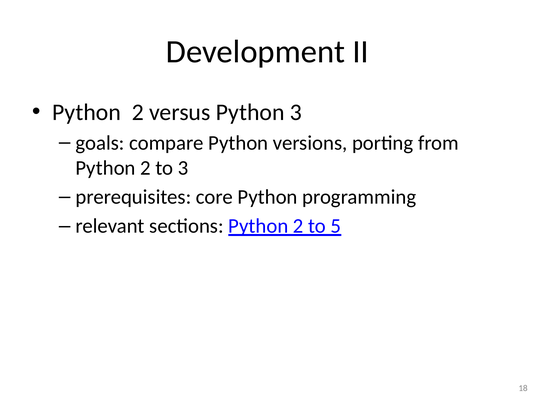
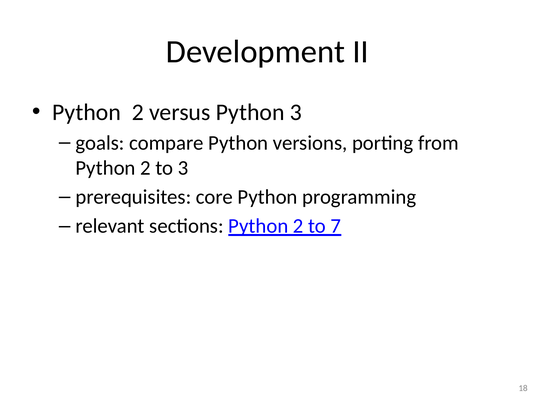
5: 5 -> 7 (336, 226)
